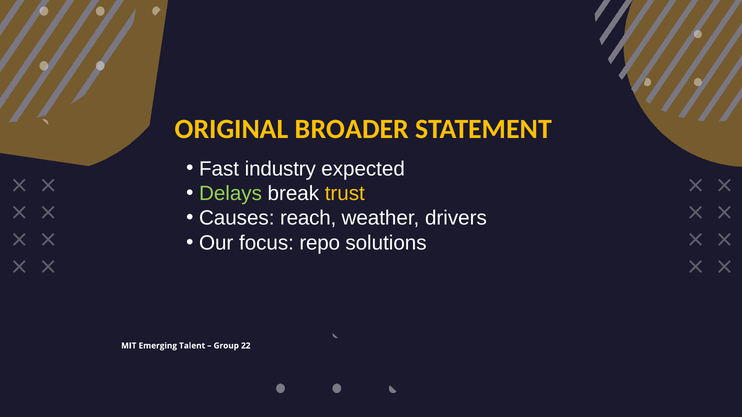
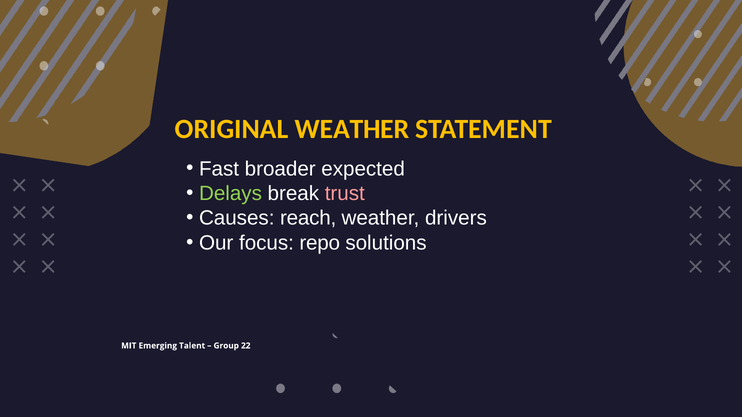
ORIGINAL BROADER: BROADER -> WEATHER (352, 129)
industry: industry -> broader (280, 169)
trust colour: yellow -> pink (345, 194)
